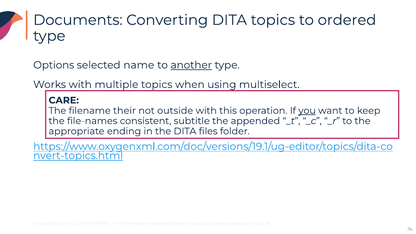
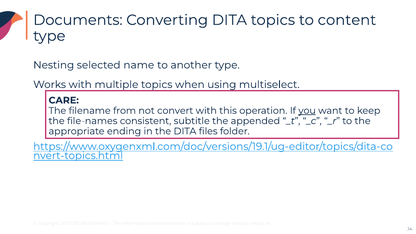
ordered: ordered -> content (347, 20)
Options: Options -> Nesting (54, 65)
another underline: present -> none (191, 65)
their: their -> from (125, 111)
outside: outside -> convert (175, 111)
